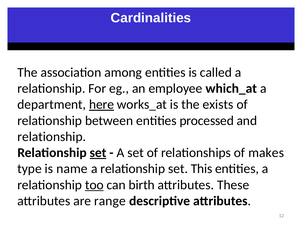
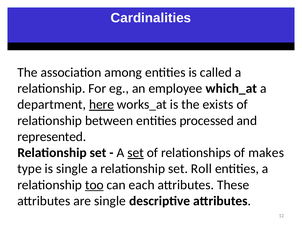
relationship: relationship -> represented (52, 137)
set underline: present -> none (98, 153)
set underline: none -> present (136, 153)
name: name -> single (72, 169)
This: This -> Roll (201, 169)
birth: birth -> each (142, 185)
are range: range -> single (110, 201)
